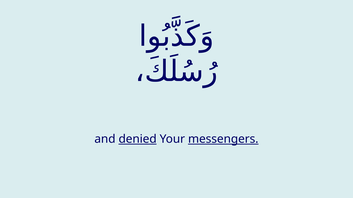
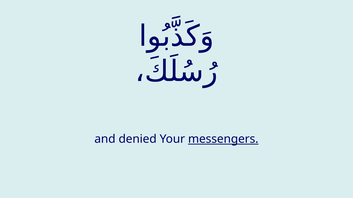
denied underline: present -> none (138, 139)
